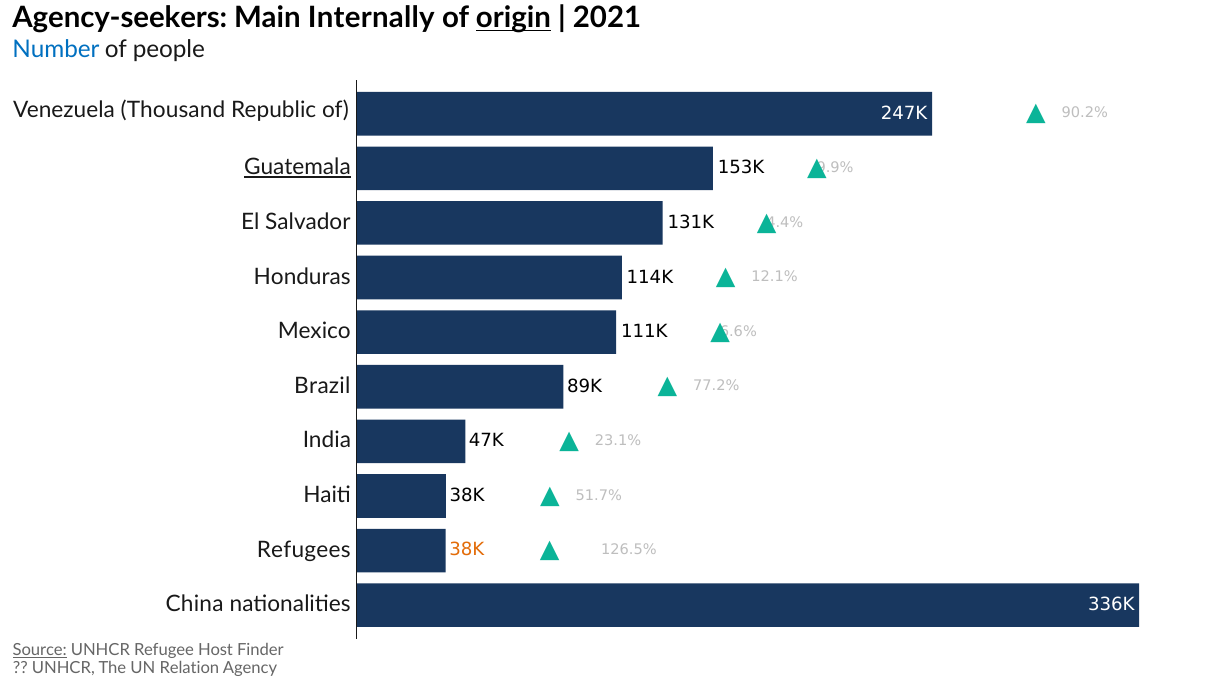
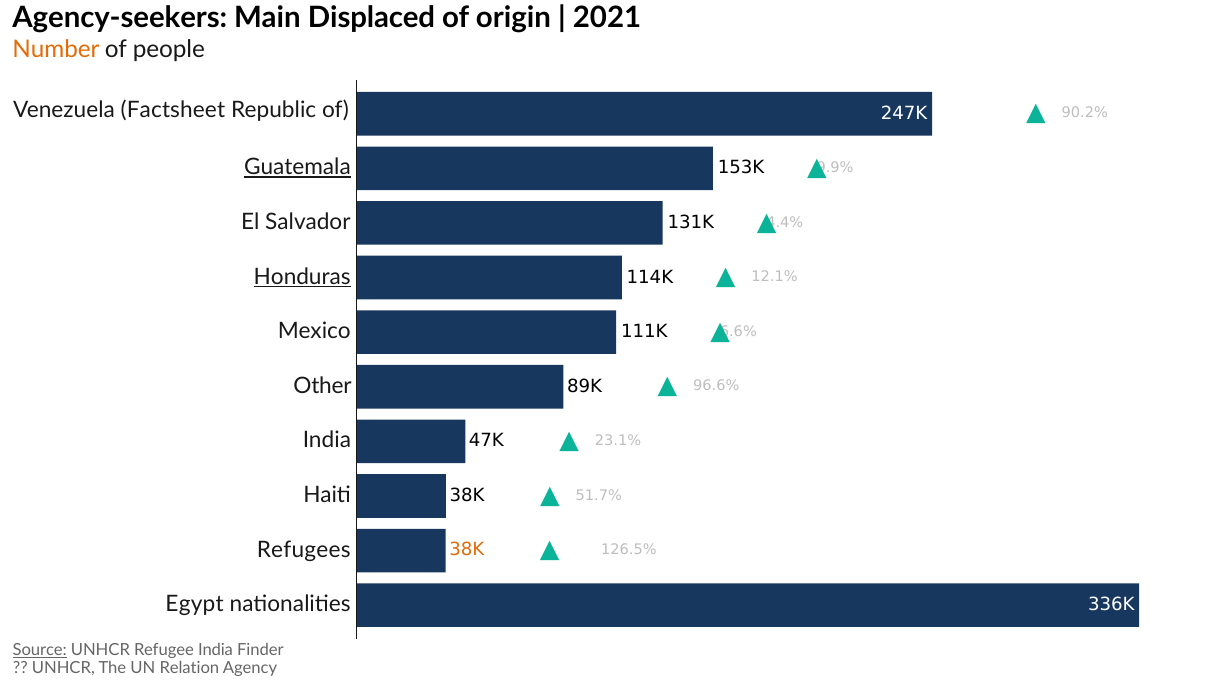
Internally: Internally -> Displaced (372, 18)
origin underline: present -> none (513, 18)
Number colour: blue -> orange (56, 50)
Thousand: Thousand -> Factsheet (173, 111)
Honduras underline: none -> present (302, 277)
Brazil: Brazil -> Other (323, 386)
77.2%: 77.2% -> 96.6% (716, 386)
China: China -> Egypt (195, 605)
Refugee Host: Host -> India (216, 651)
